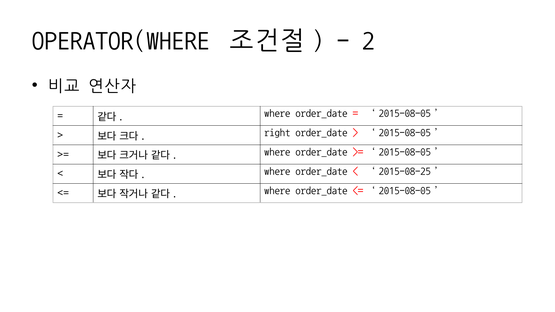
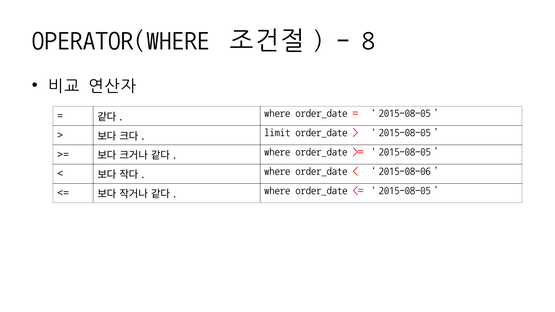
2: 2 -> 8 (369, 40)
right: right -> limit (277, 133)
2015-08-25: 2015-08-25 -> 2015-08-06 (405, 171)
